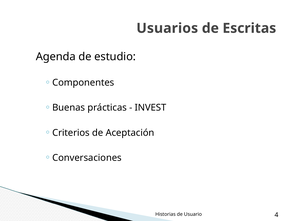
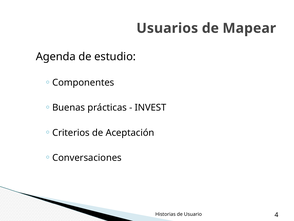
Escritas: Escritas -> Mapear (249, 28)
